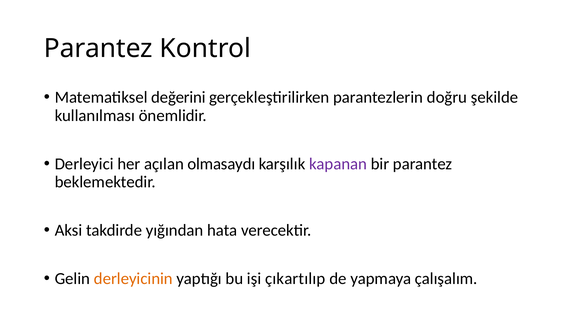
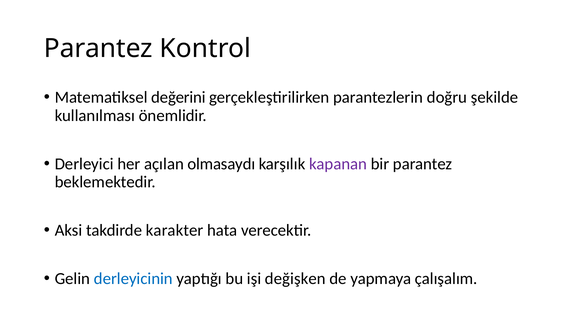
yığından: yığından -> karakter (175, 230)
derleyicinin colour: orange -> blue (133, 279)
çıkartılıp: çıkartılıp -> değişken (295, 279)
